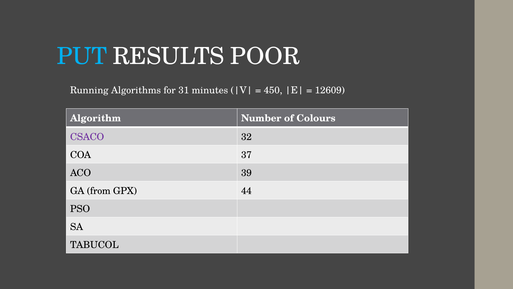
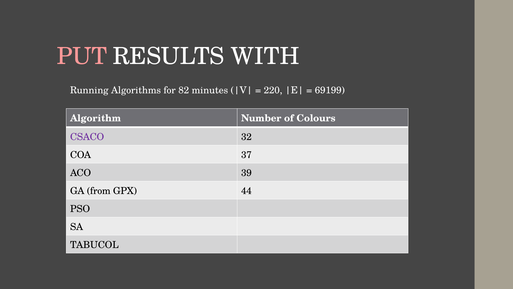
PUT colour: light blue -> pink (82, 56)
POOR: POOR -> WITH (265, 56)
31: 31 -> 82 (184, 90)
450: 450 -> 220 (273, 90)
12609: 12609 -> 69199 (330, 90)
